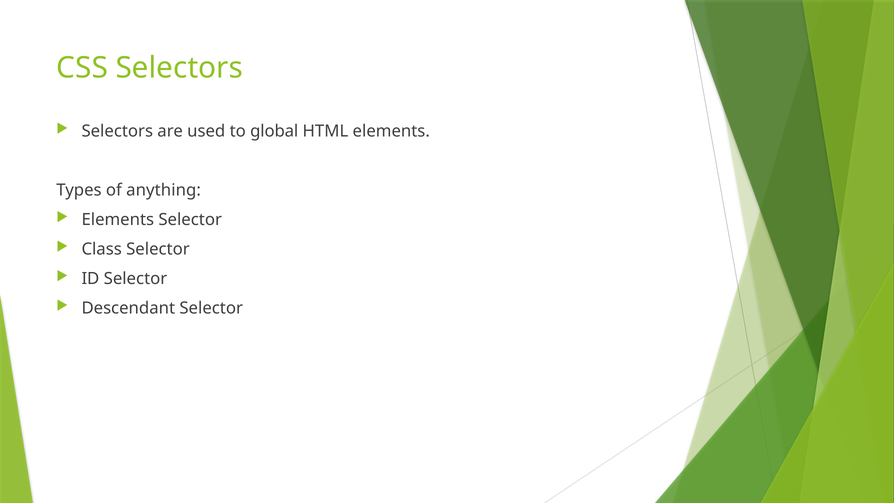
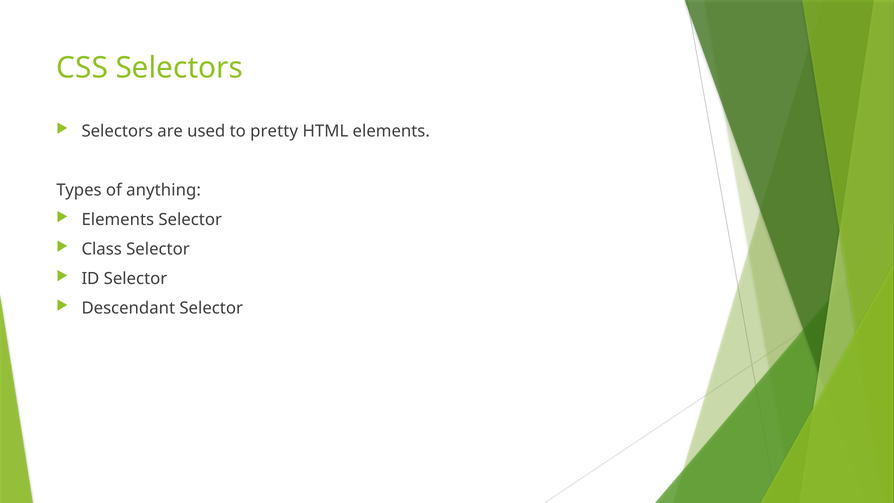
global: global -> pretty (274, 131)
